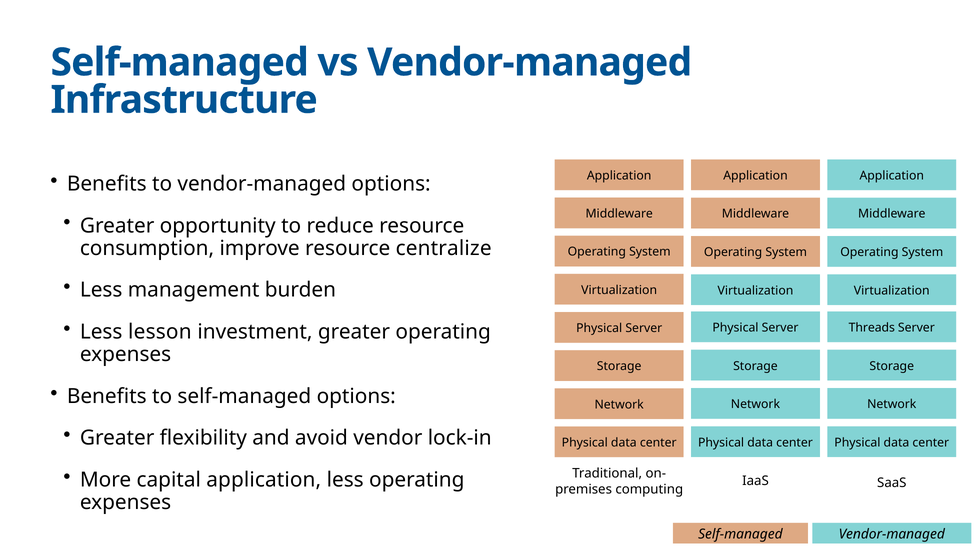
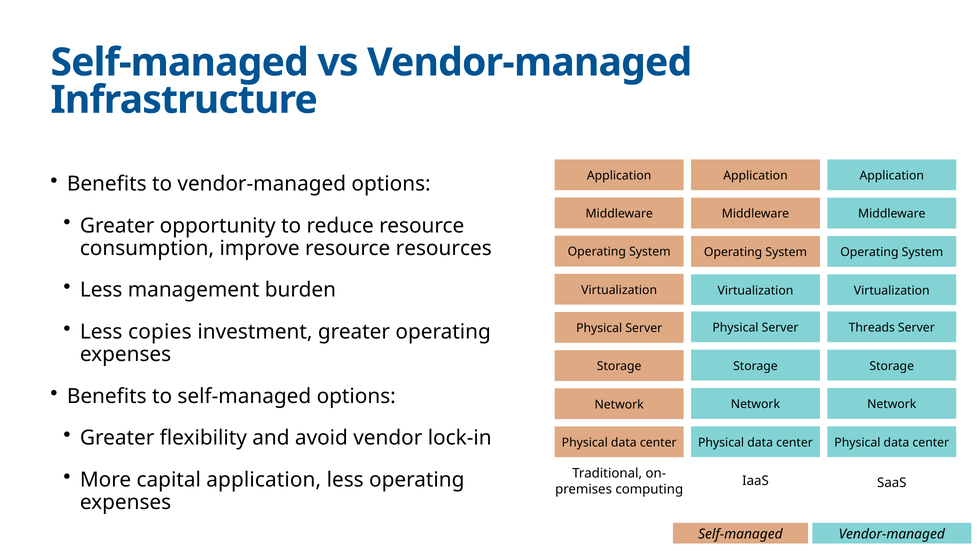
centralize: centralize -> resources (444, 248)
lesson: lesson -> copies (160, 332)
